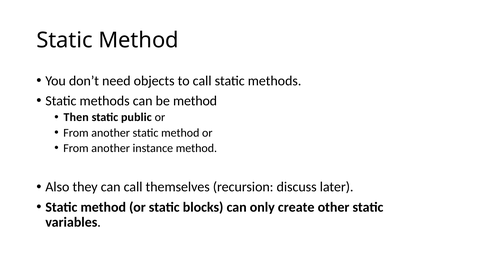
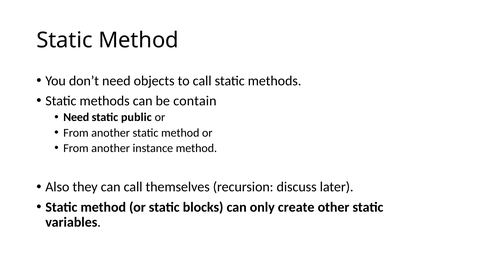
be method: method -> contain (195, 101)
Then: Then -> Need (76, 117)
